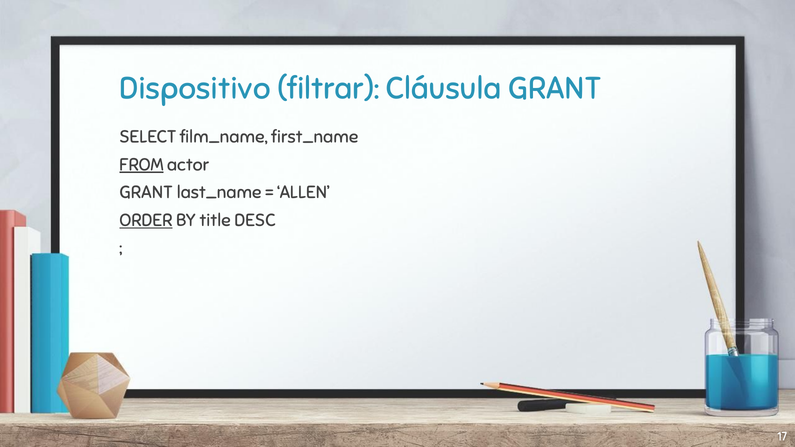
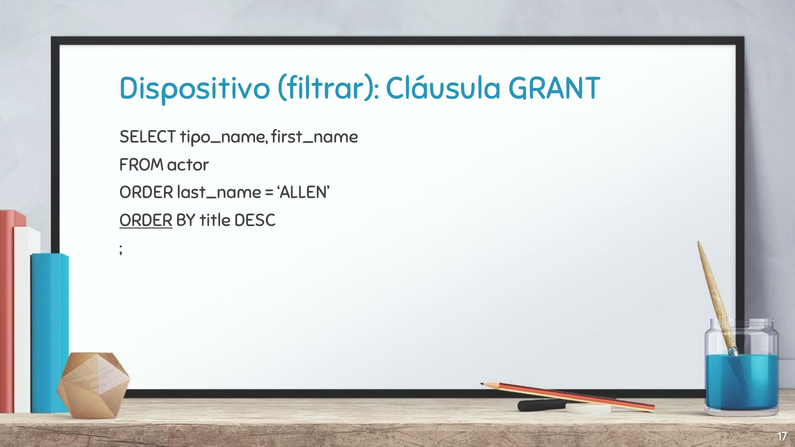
film_name: film_name -> tipo_name (224, 137)
FROM underline: present -> none (141, 165)
GRANT: GRANT -> ORDER (146, 193)
